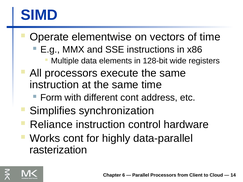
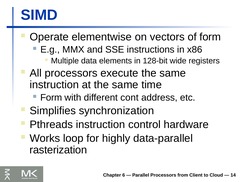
of time: time -> form (210, 37)
Reliance: Reliance -> Pthreads (51, 125)
Works cont: cont -> loop (73, 138)
